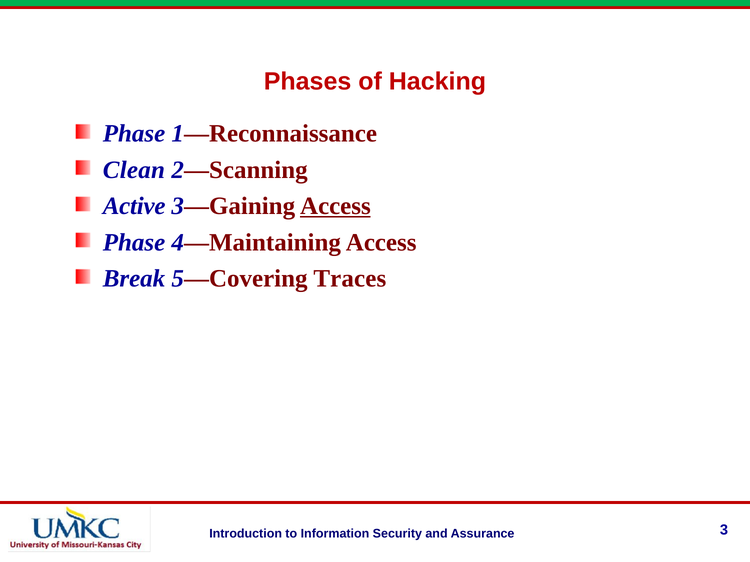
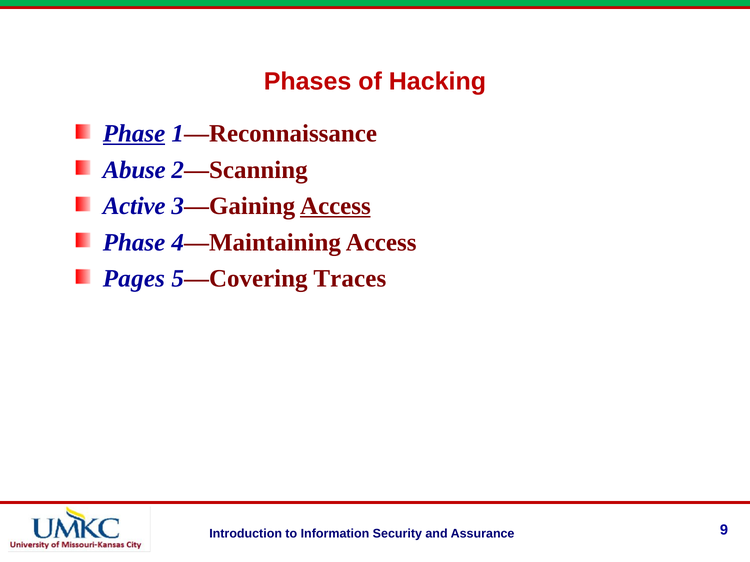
Phase underline: none -> present (134, 134)
Clean: Clean -> Abuse (134, 170)
Break: Break -> Pages (134, 279)
3: 3 -> 9 (724, 530)
